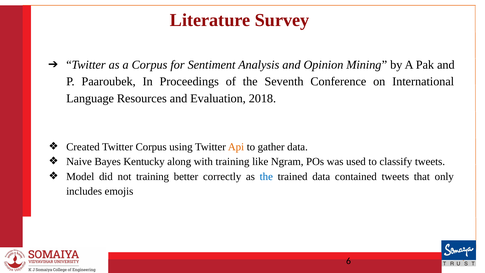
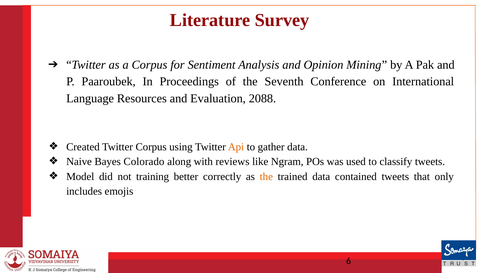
2018: 2018 -> 2088 (262, 98)
Kentucky: Kentucky -> Colorado (144, 162)
with training: training -> reviews (232, 162)
the colour: blue -> orange (266, 176)
